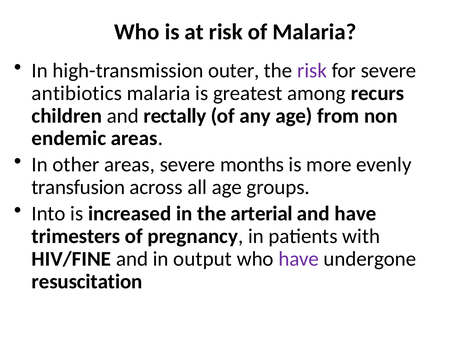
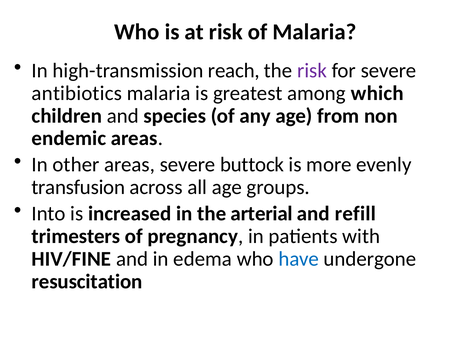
outer: outer -> reach (234, 71)
recurs: recurs -> which (377, 93)
rectally: rectally -> species (175, 116)
months: months -> buttock (252, 165)
and have: have -> refill (355, 214)
output: output -> edema (203, 259)
have colour: purple -> blue (299, 259)
